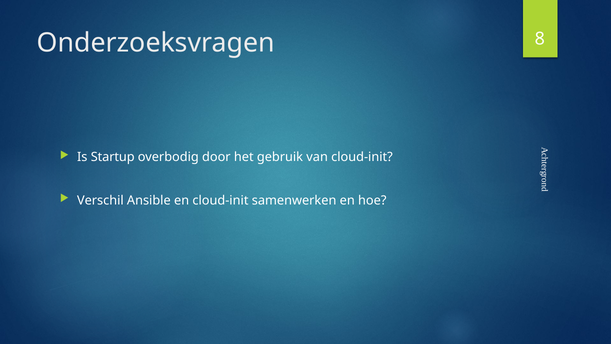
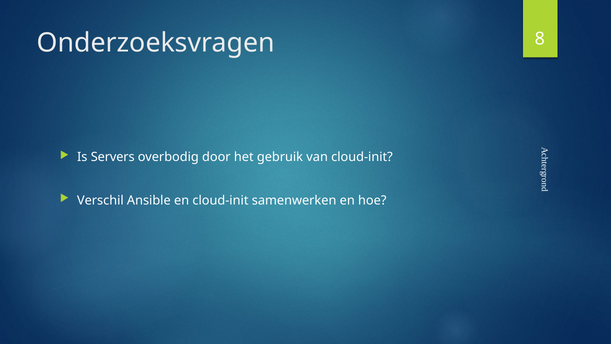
Startup: Startup -> Servers (113, 157)
